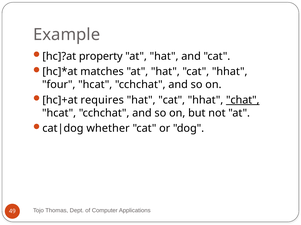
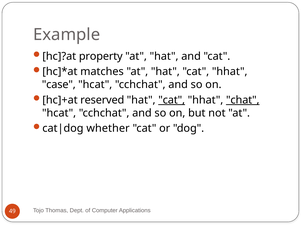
four: four -> case (59, 85)
requires: requires -> reserved (102, 100)
cat underline: none -> present (172, 100)
